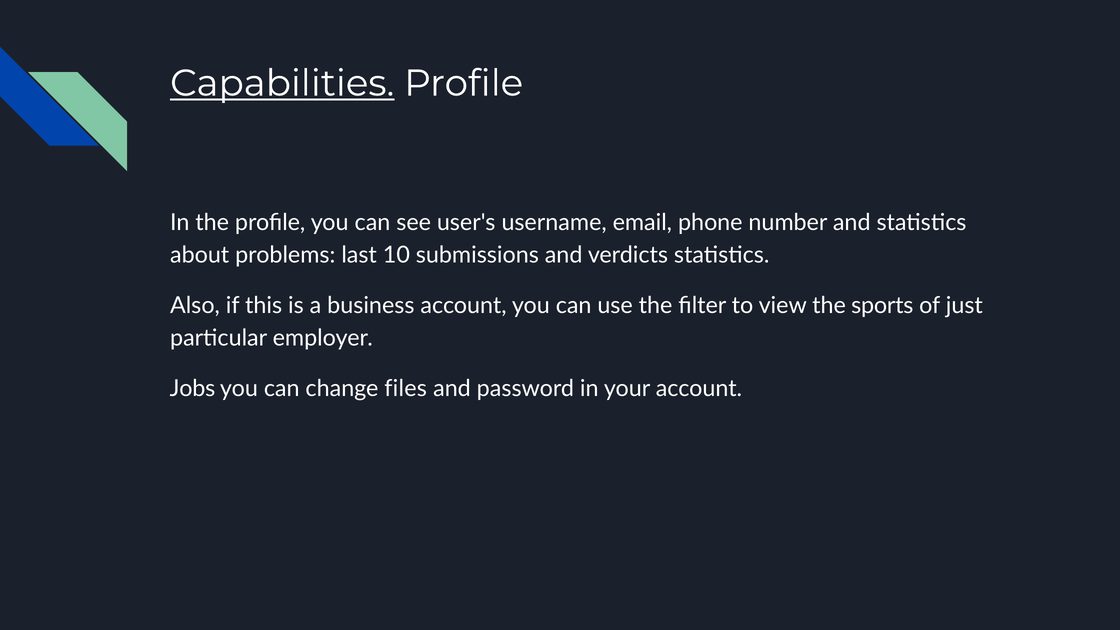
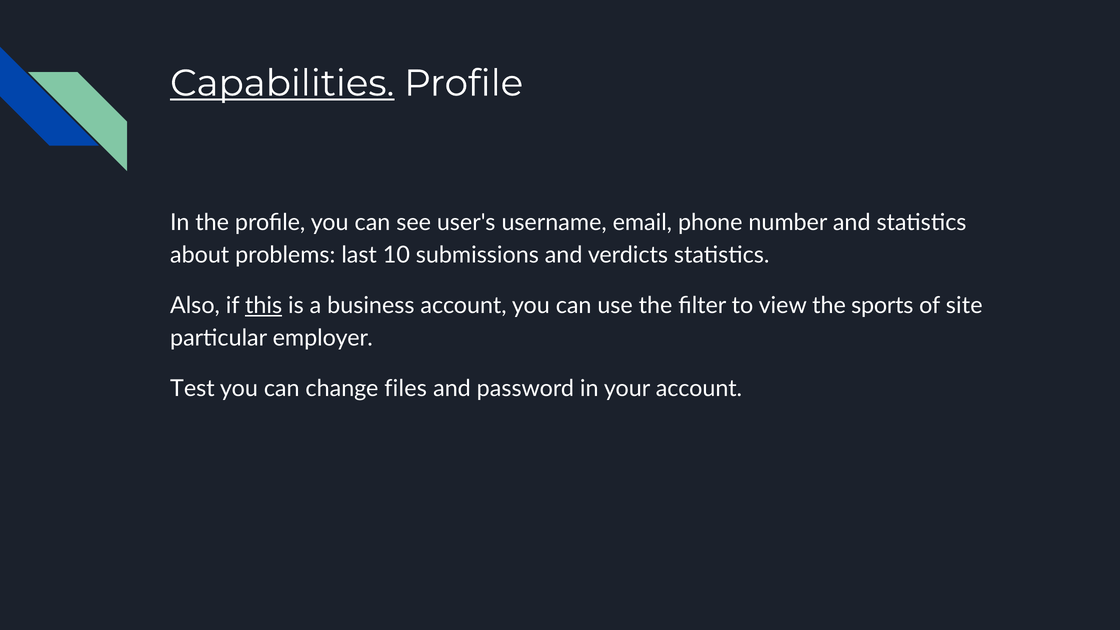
this underline: none -> present (264, 306)
just: just -> site (964, 306)
Jobs: Jobs -> Test (192, 389)
